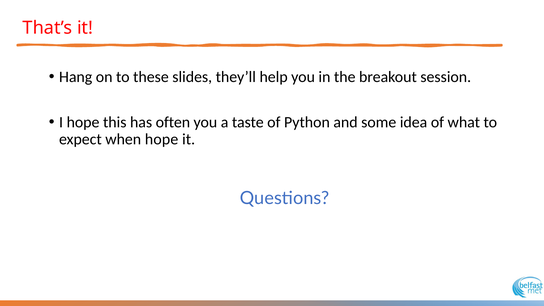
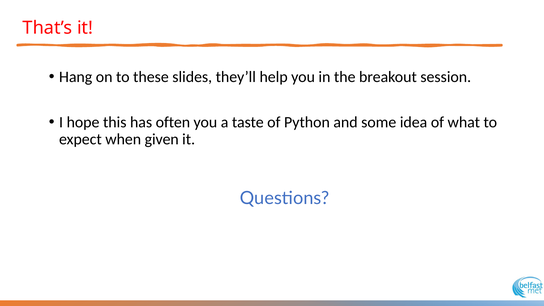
when hope: hope -> given (162, 139)
